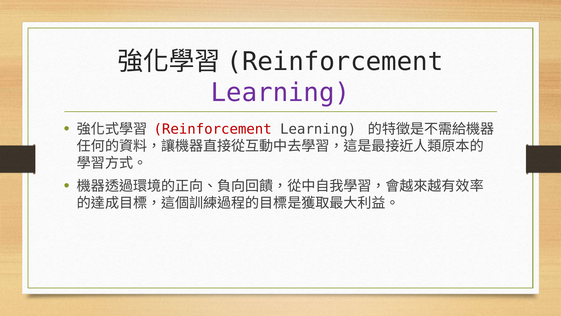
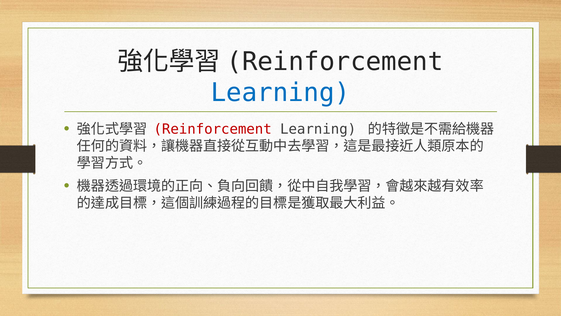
Learning colour: purple -> blue (280, 92)
